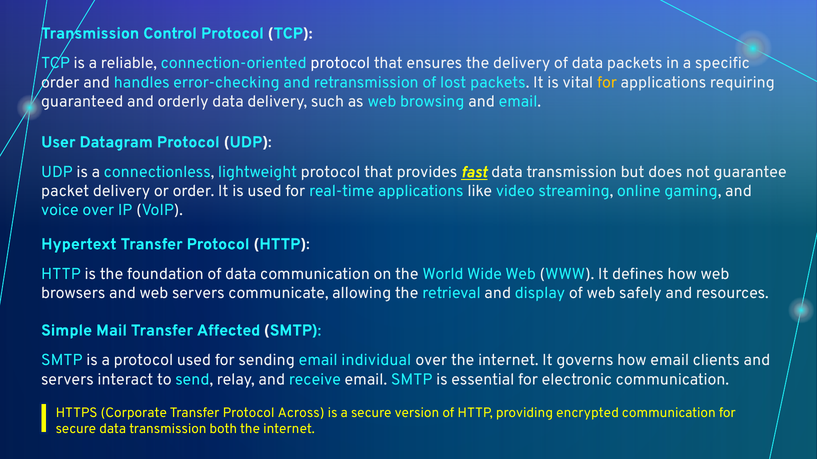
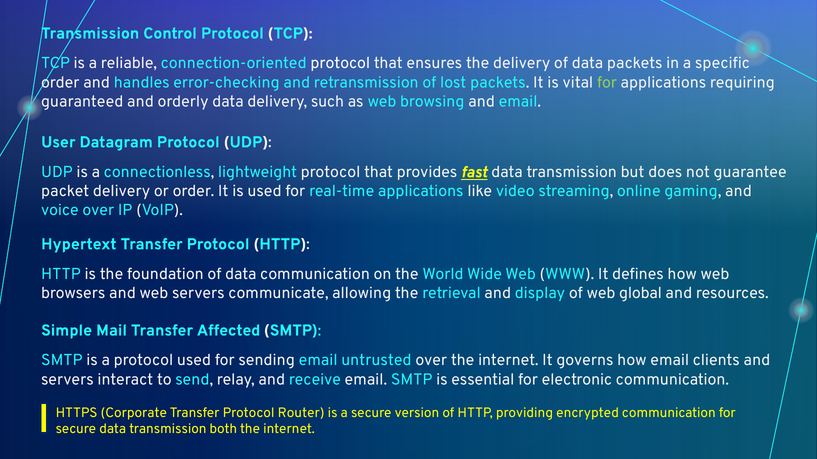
for colour: yellow -> light green (607, 82)
safely: safely -> global (640, 293)
individual: individual -> untrusted (376, 361)
Across: Across -> Router (301, 413)
